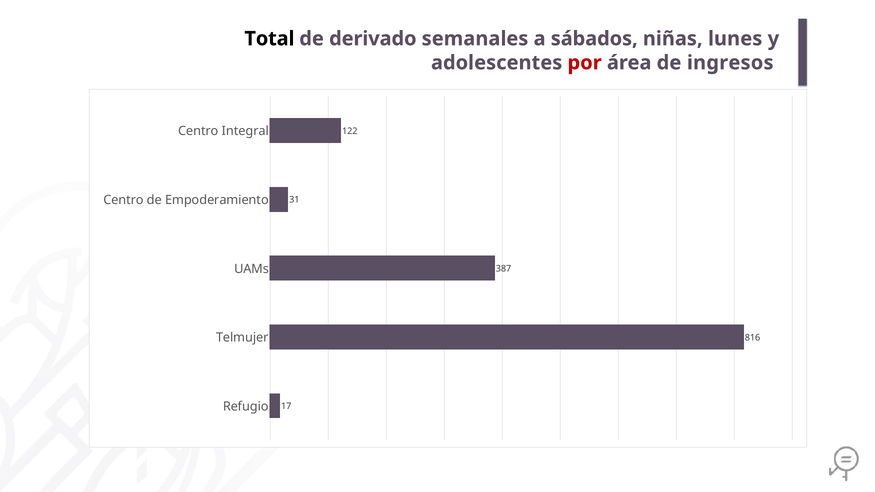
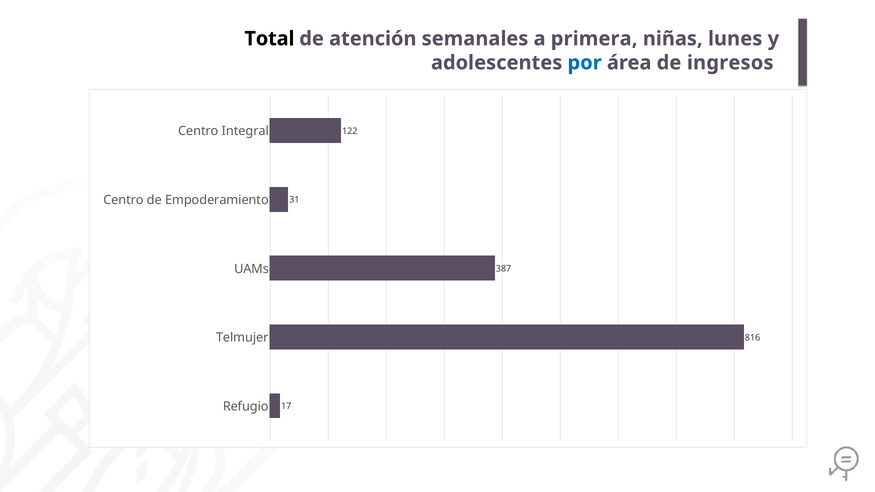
derivado: derivado -> atención (373, 39)
sábados: sábados -> primera (594, 39)
por colour: red -> blue (585, 63)
